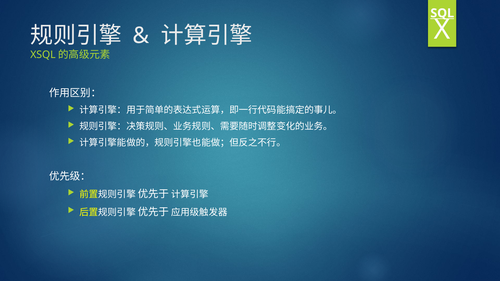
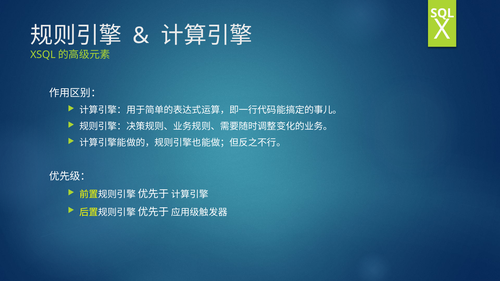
SQL underline: present -> none (442, 13)
